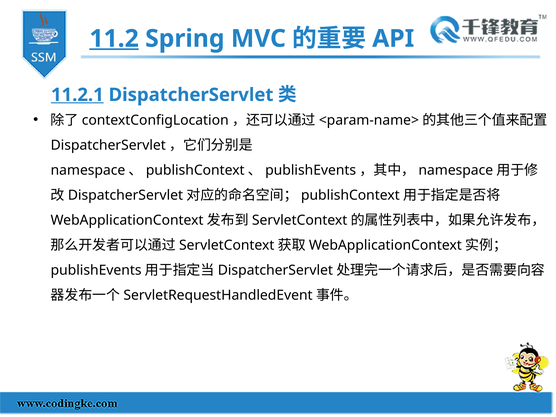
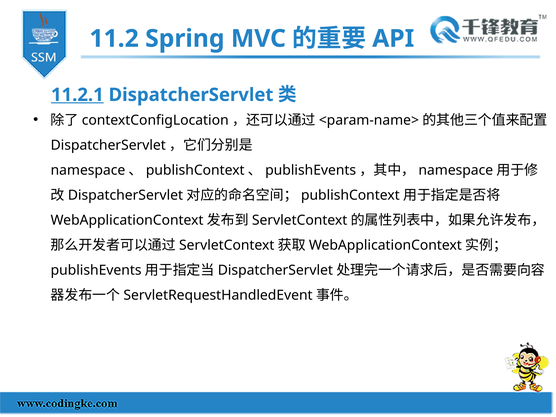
11.2 underline: present -> none (114, 39)
